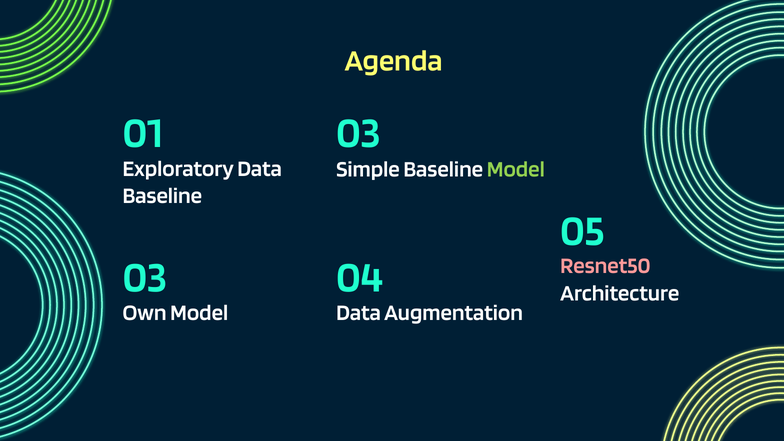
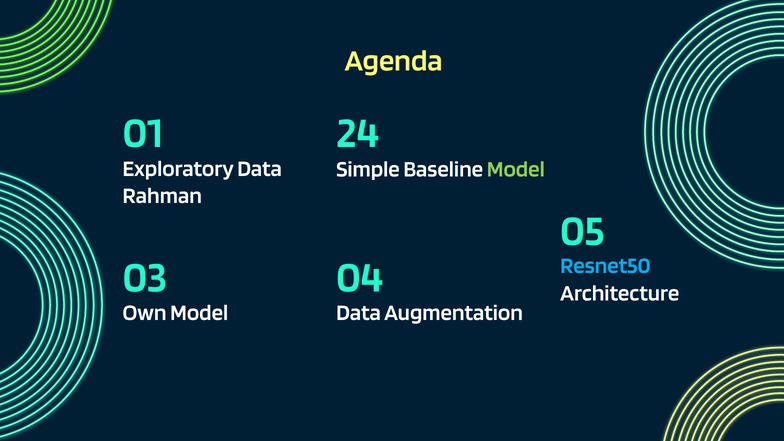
01 03: 03 -> 24 (358, 133)
Baseline: Baseline -> Rahman (162, 196)
Resnet50 colour: pink -> light blue (605, 266)
